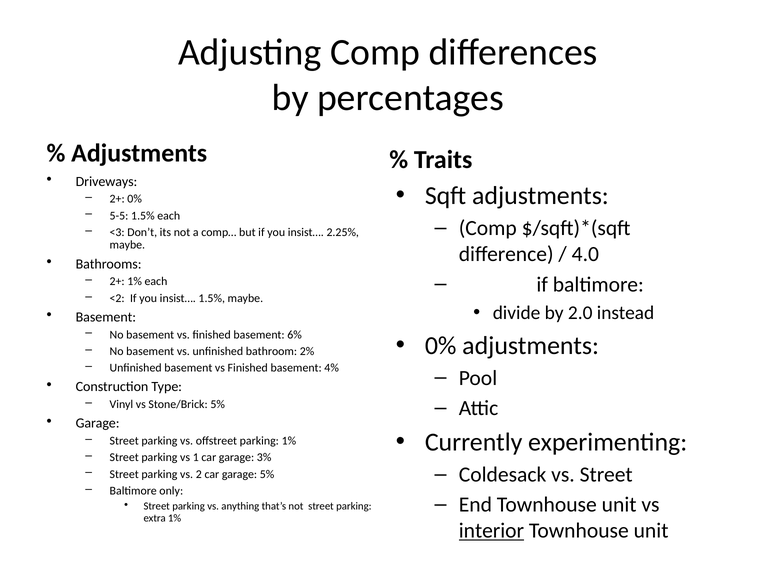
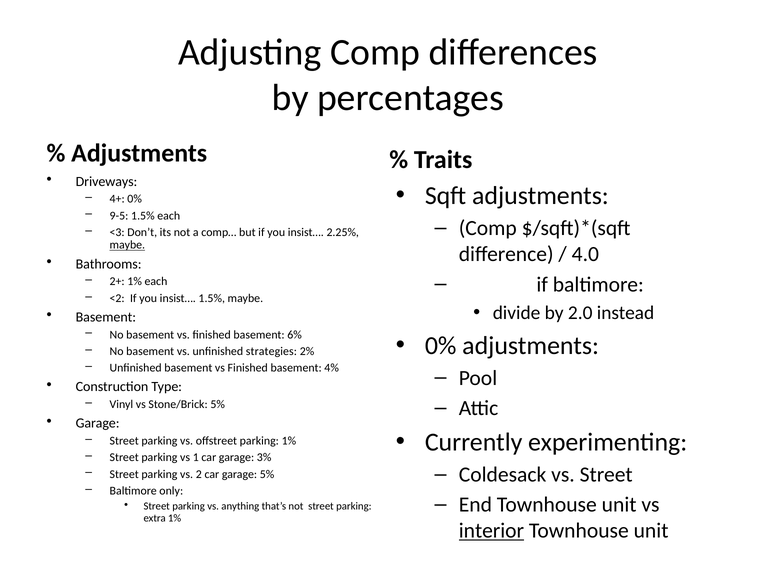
2+: 2+ -> 4+ (117, 199)
5-5: 5-5 -> 9-5 (119, 216)
maybe underline: none -> present (127, 245)
bathroom: bathroom -> strategies (271, 351)
